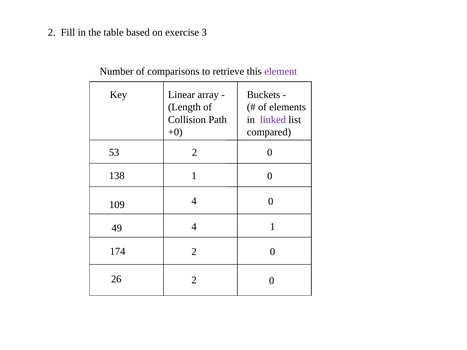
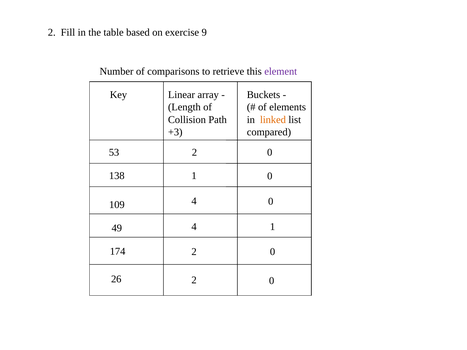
3: 3 -> 9 (204, 33)
linked colour: purple -> orange (273, 120)
+0: +0 -> +3 (175, 132)
